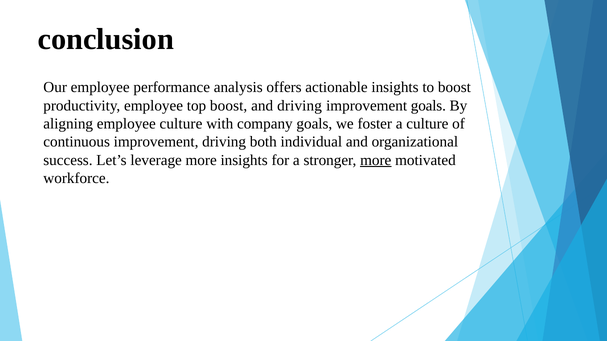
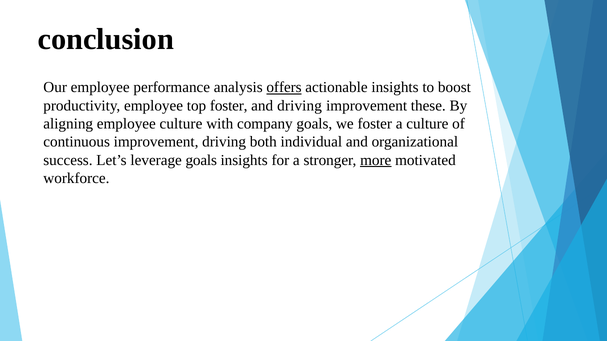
offers underline: none -> present (284, 88)
top boost: boost -> foster (229, 106)
improvement goals: goals -> these (428, 106)
leverage more: more -> goals (201, 160)
